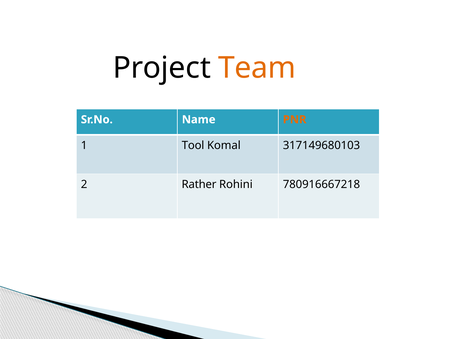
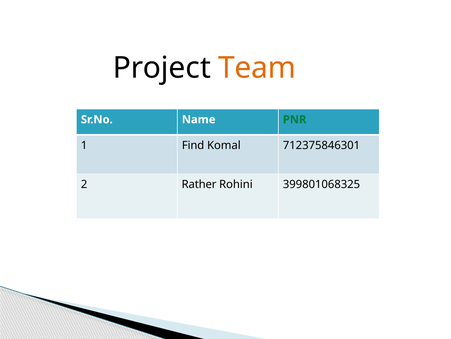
PNR colour: orange -> green (295, 119)
Tool: Tool -> Find (193, 145)
317149680103: 317149680103 -> 712375846301 (321, 145)
780916667218: 780916667218 -> 399801068325 (321, 184)
